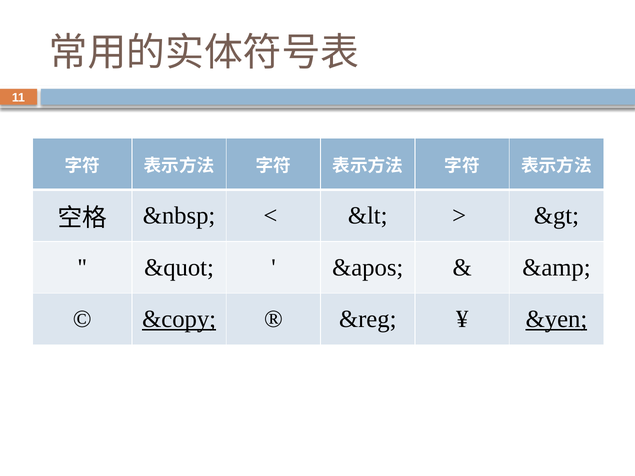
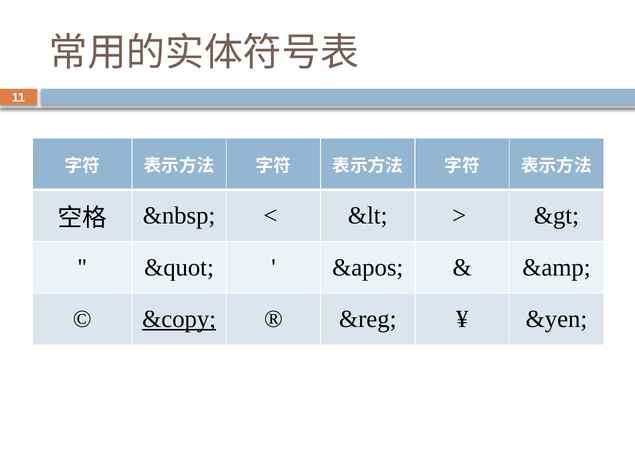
&yen underline: present -> none (556, 319)
